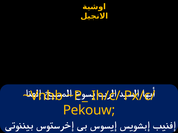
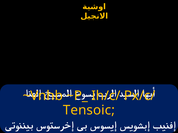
Pekouw: Pekouw -> Tensoic (89, 110)
